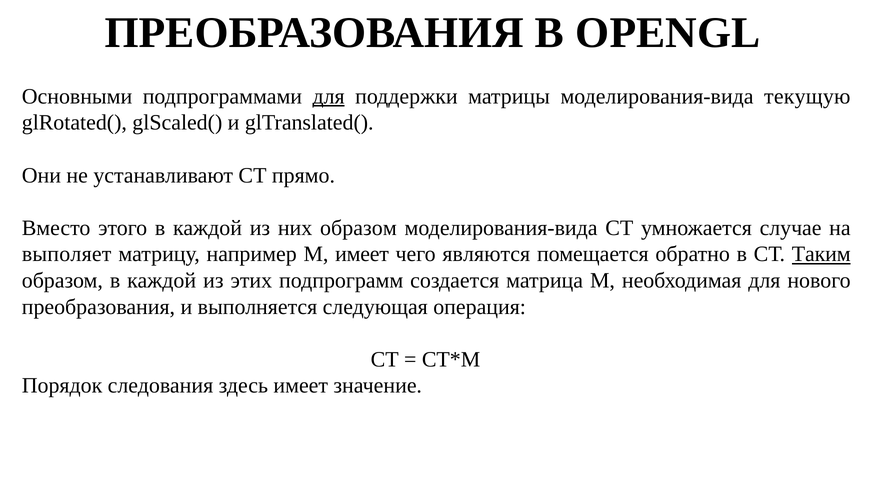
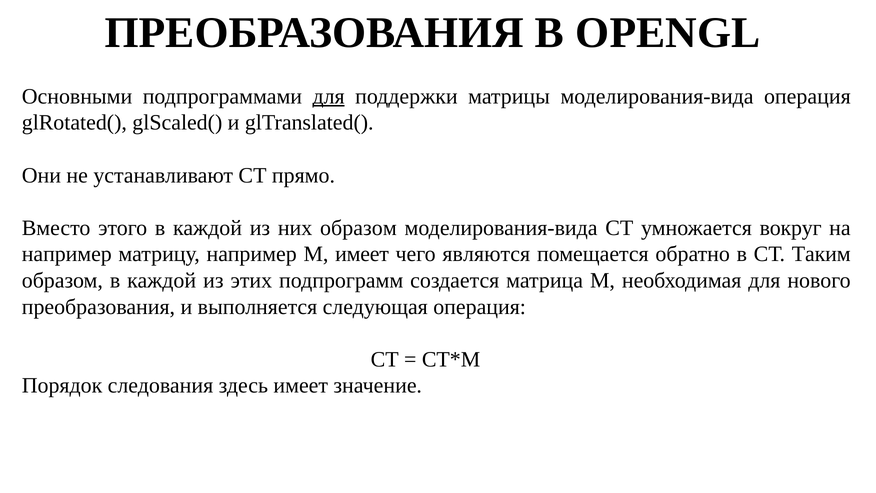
моделирования-вида текущую: текущую -> операция (807, 96)
случае: случае -> вокруг (791, 228)
выполяет: выполяет -> например (67, 254)
Таким underline: present -> none (821, 254)
